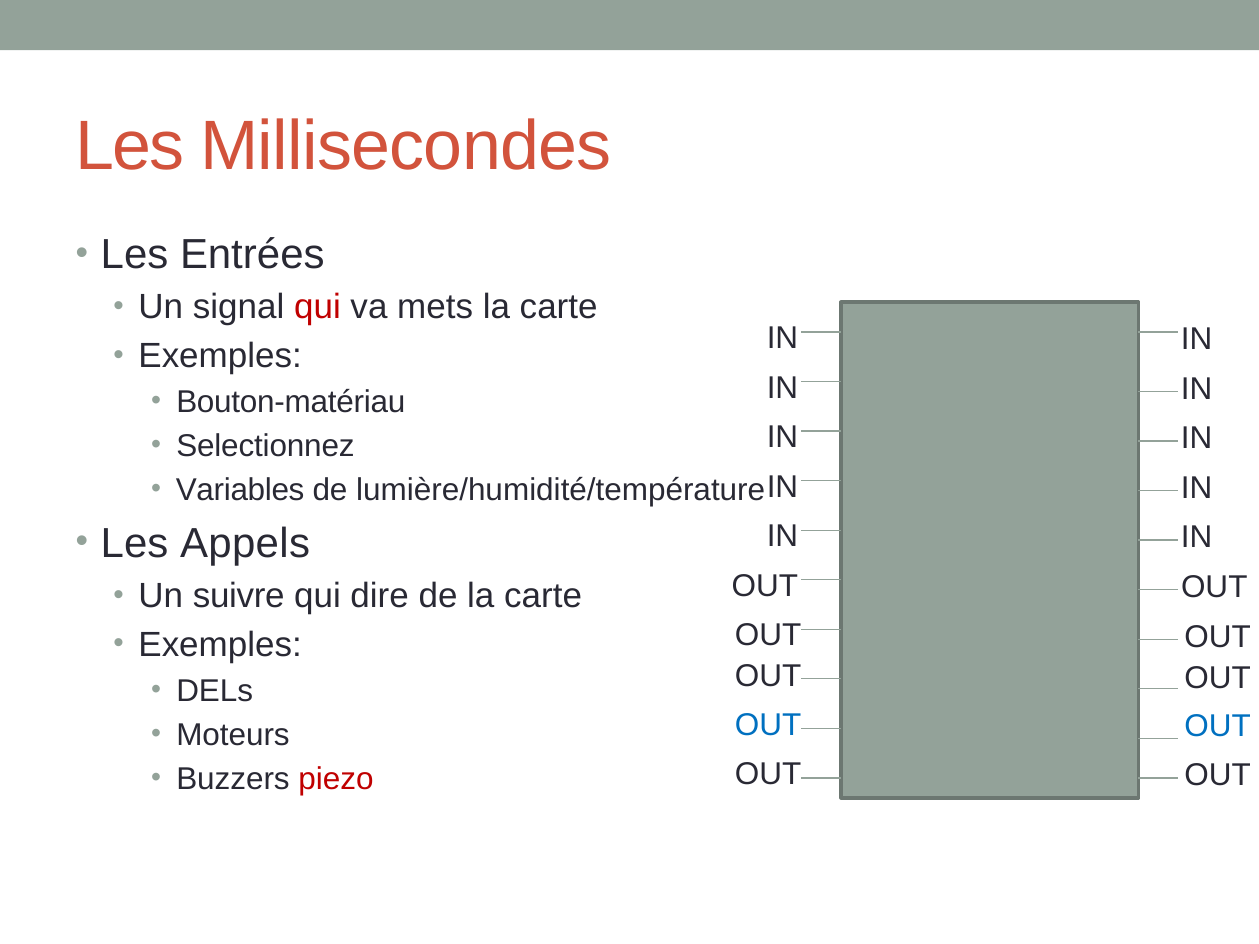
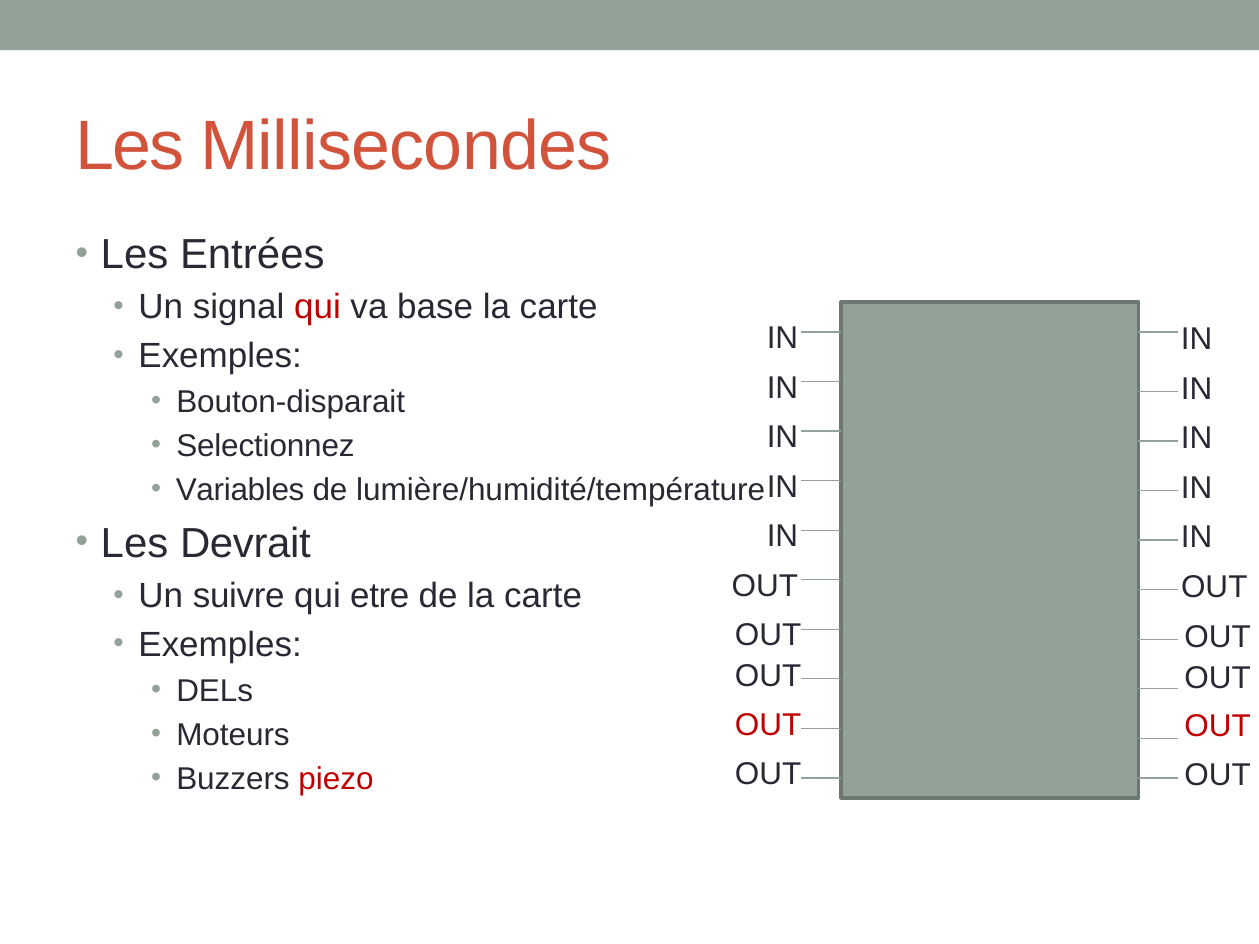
mets: mets -> base (435, 307)
Bouton-matériau: Bouton-matériau -> Bouton-disparait (291, 402)
Appels: Appels -> Devrait (245, 544)
dire: dire -> etre (380, 596)
OUT colour: blue -> red (768, 725)
OUT colour: blue -> red (1218, 726)
